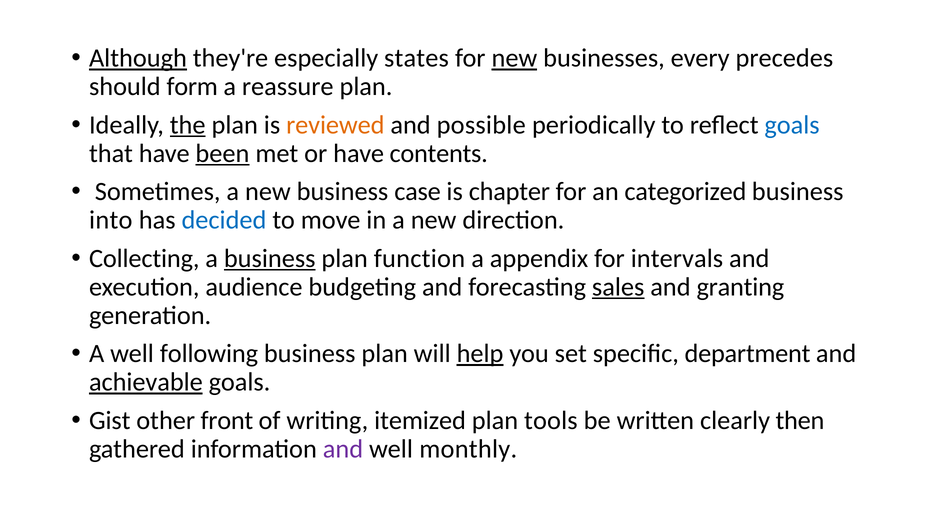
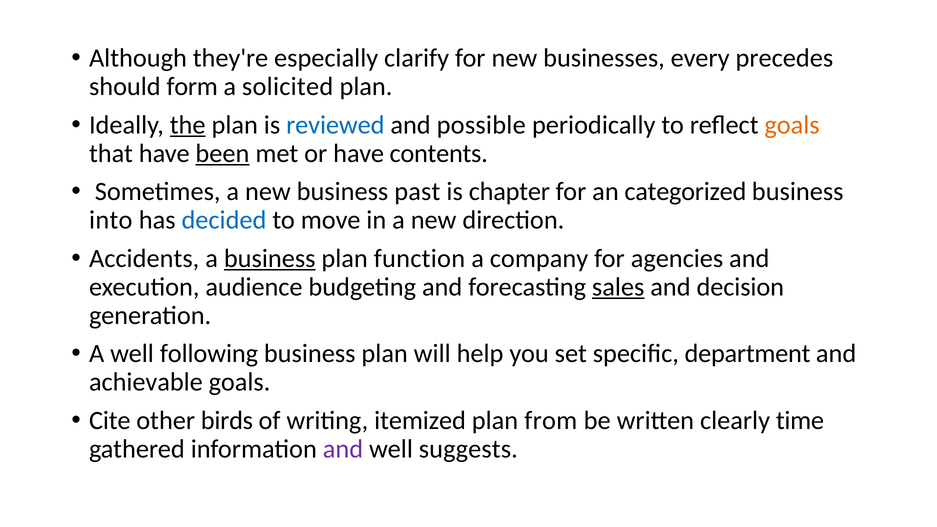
Although underline: present -> none (138, 58)
states: states -> clarify (417, 58)
new underline: present -> none (514, 58)
reassure: reassure -> solicited (288, 87)
reviewed colour: orange -> blue (335, 125)
goals colour: blue -> orange (792, 125)
case: case -> past (417, 192)
Collecting: Collecting -> Accidents (144, 258)
appendix: appendix -> company (539, 258)
intervals: intervals -> agencies (677, 258)
granting: granting -> decision (740, 287)
help underline: present -> none (480, 354)
achievable underline: present -> none (146, 382)
Gist: Gist -> Cite (110, 420)
front: front -> birds (227, 420)
tools: tools -> from (551, 420)
then: then -> time (800, 420)
monthly: monthly -> suggests (468, 449)
